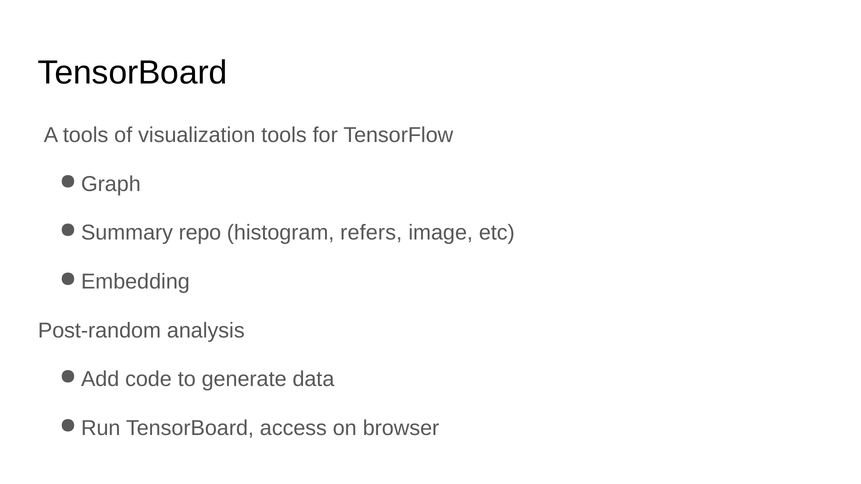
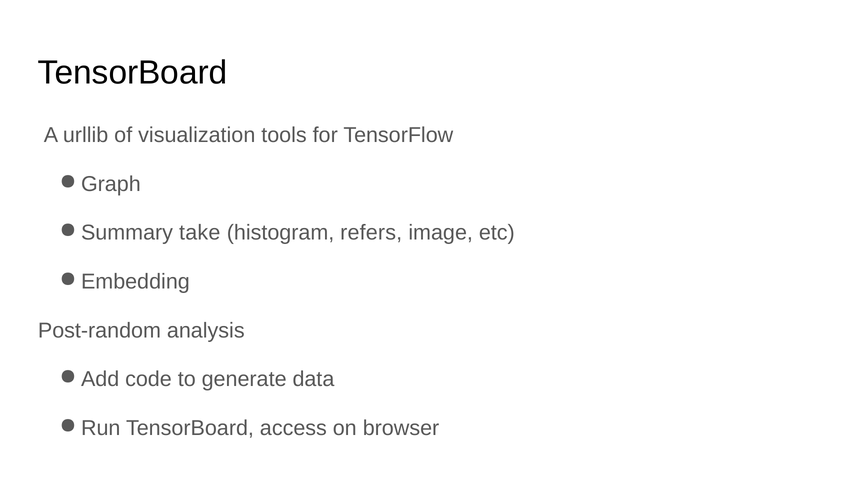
A tools: tools -> urllib (86, 135)
repo: repo -> take (200, 233)
